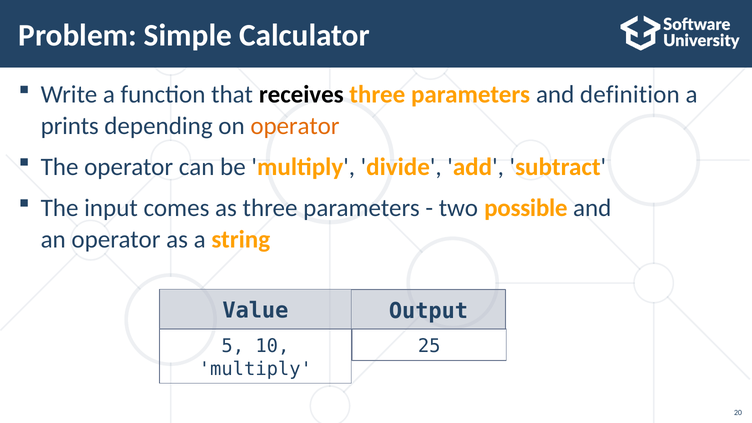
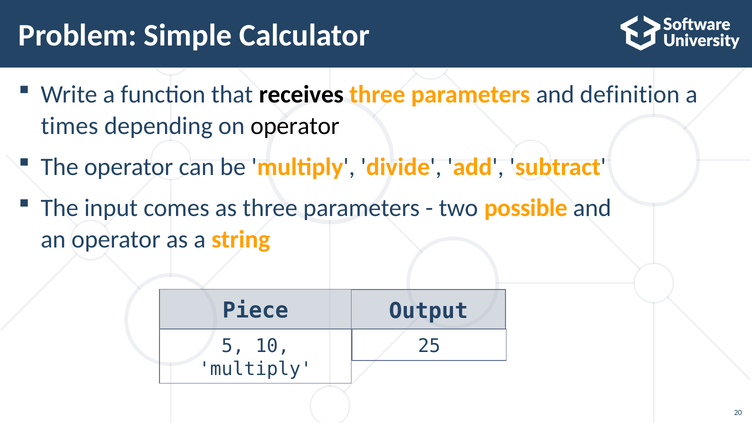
prints: prints -> times (70, 126)
operator colour: orange -> black (295, 126)
Value: Value -> Piece (255, 311)
